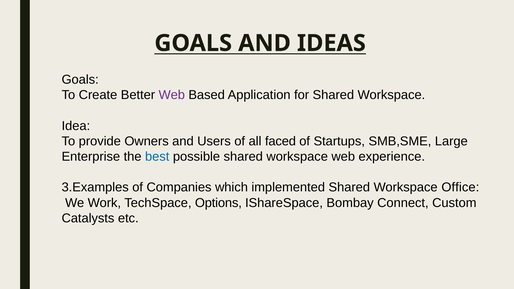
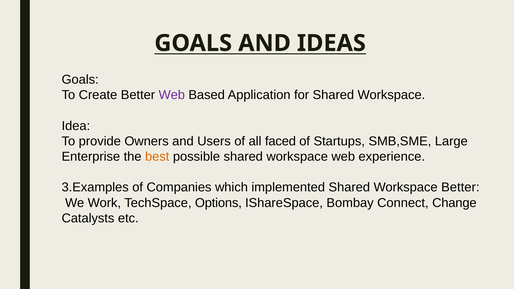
best colour: blue -> orange (157, 157)
Workspace Office: Office -> Better (460, 188)
Custom: Custom -> Change (454, 203)
